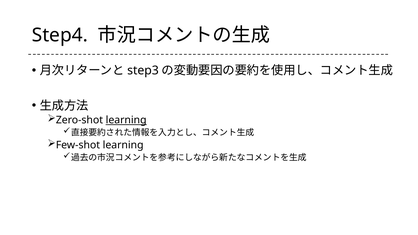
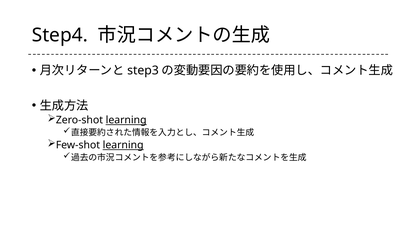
learning underline: none -> present (123, 145)
